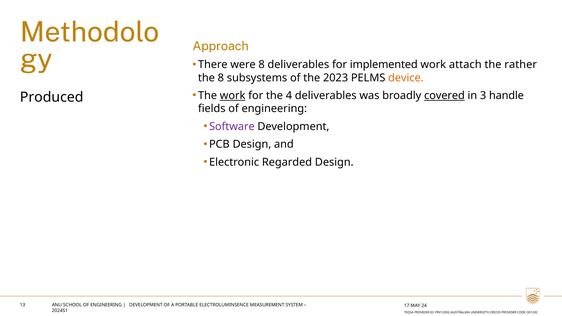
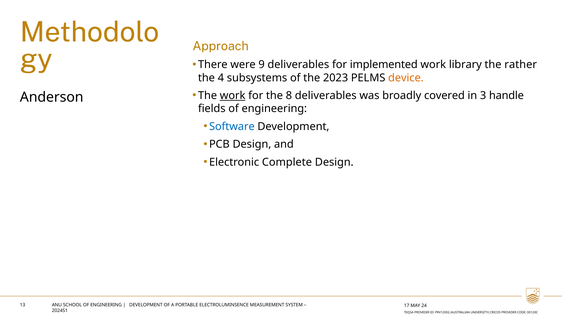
were 8: 8 -> 9 (262, 65)
attach: attach -> library (465, 65)
the 8: 8 -> 4 (221, 78)
4: 4 -> 8 (289, 96)
covered underline: present -> none (444, 96)
Produced: Produced -> Anderson (52, 97)
Software colour: purple -> blue (232, 127)
Regarded: Regarded -> Complete (287, 162)
